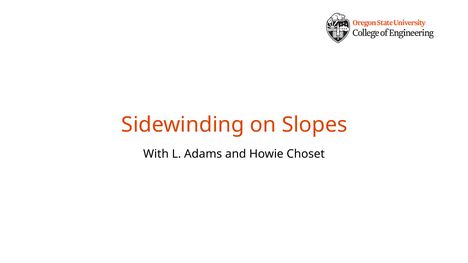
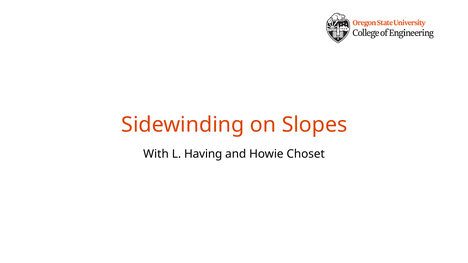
Adams: Adams -> Having (203, 154)
